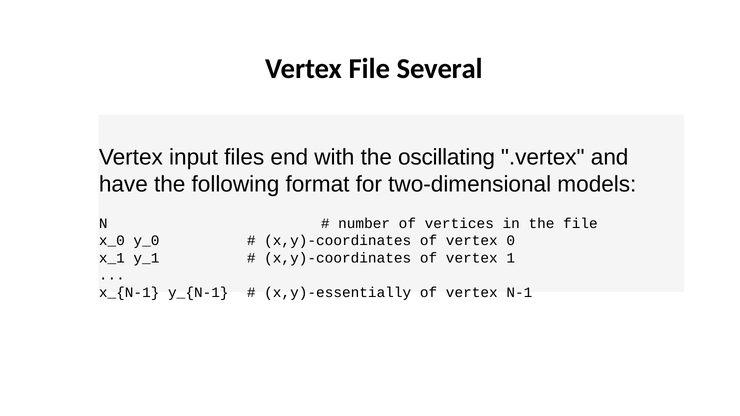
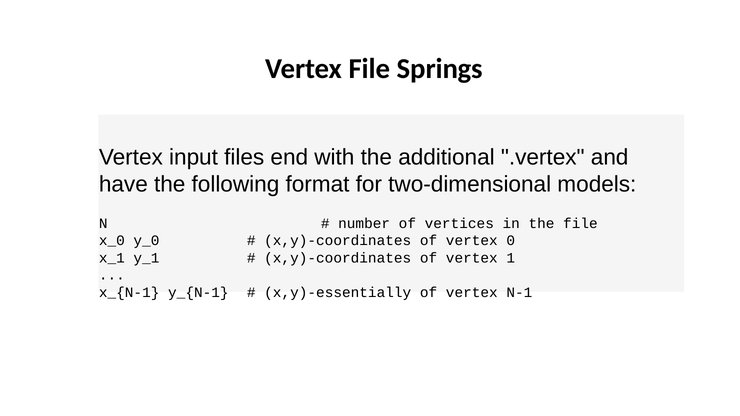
Several: Several -> Springs (440, 69)
oscillating: oscillating -> additional (446, 157)
